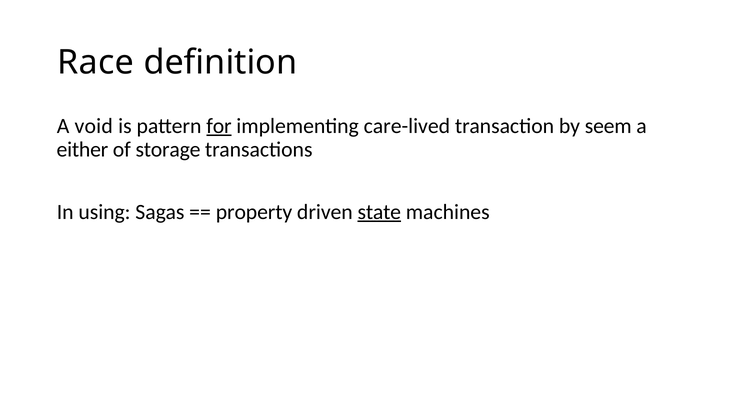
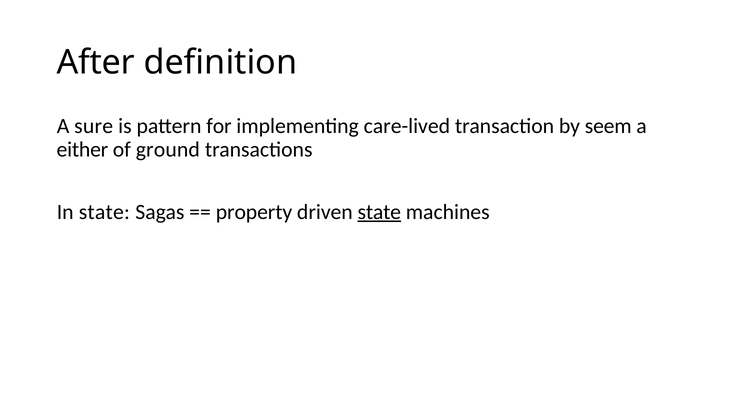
Race: Race -> After (96, 63)
void: void -> sure (94, 126)
for underline: present -> none (219, 126)
storage: storage -> ground (168, 149)
In using: using -> state (104, 212)
